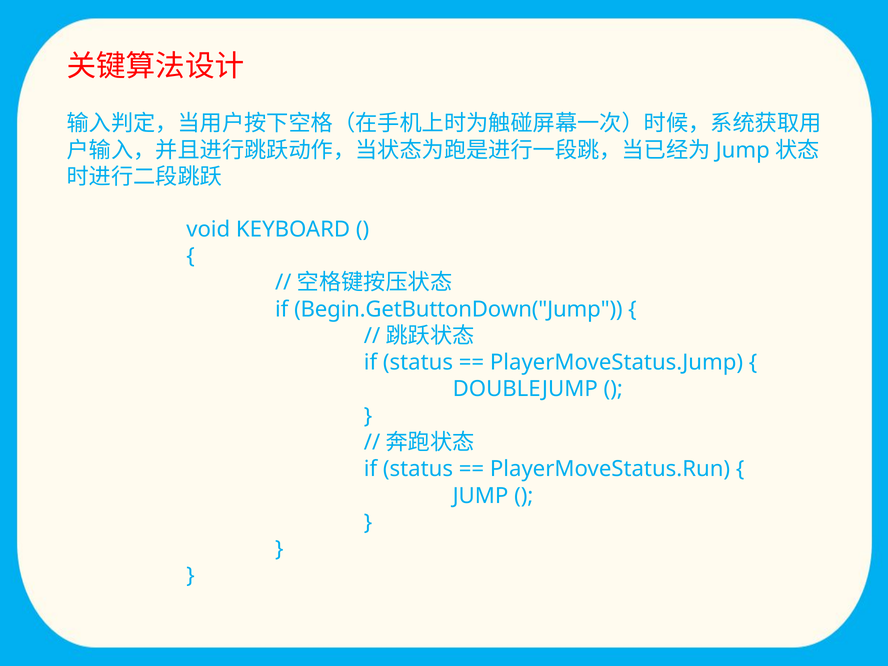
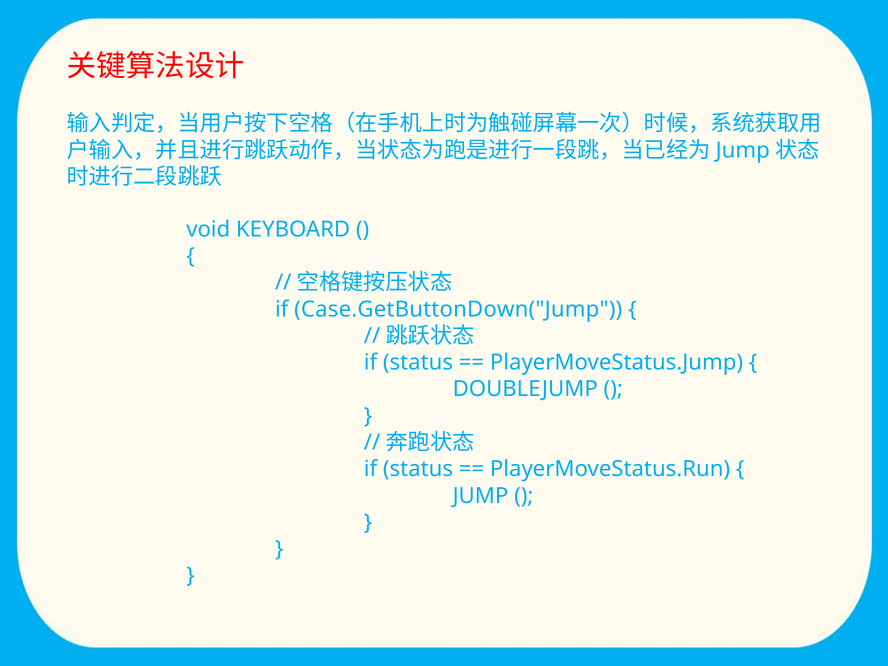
Begin.GetButtonDown("Jump: Begin.GetButtonDown("Jump -> Case.GetButtonDown("Jump (458, 309)
